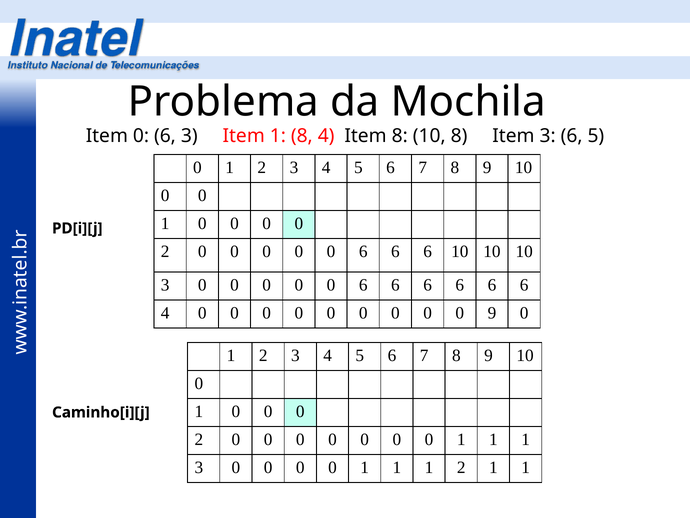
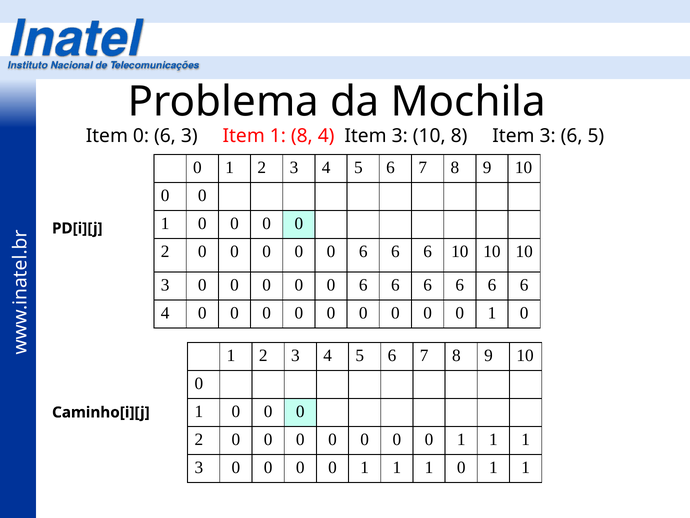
4 Item 8: 8 -> 3 (400, 136)
9: 9 -> 1 (492, 313)
1 1 2: 2 -> 0 (461, 467)
